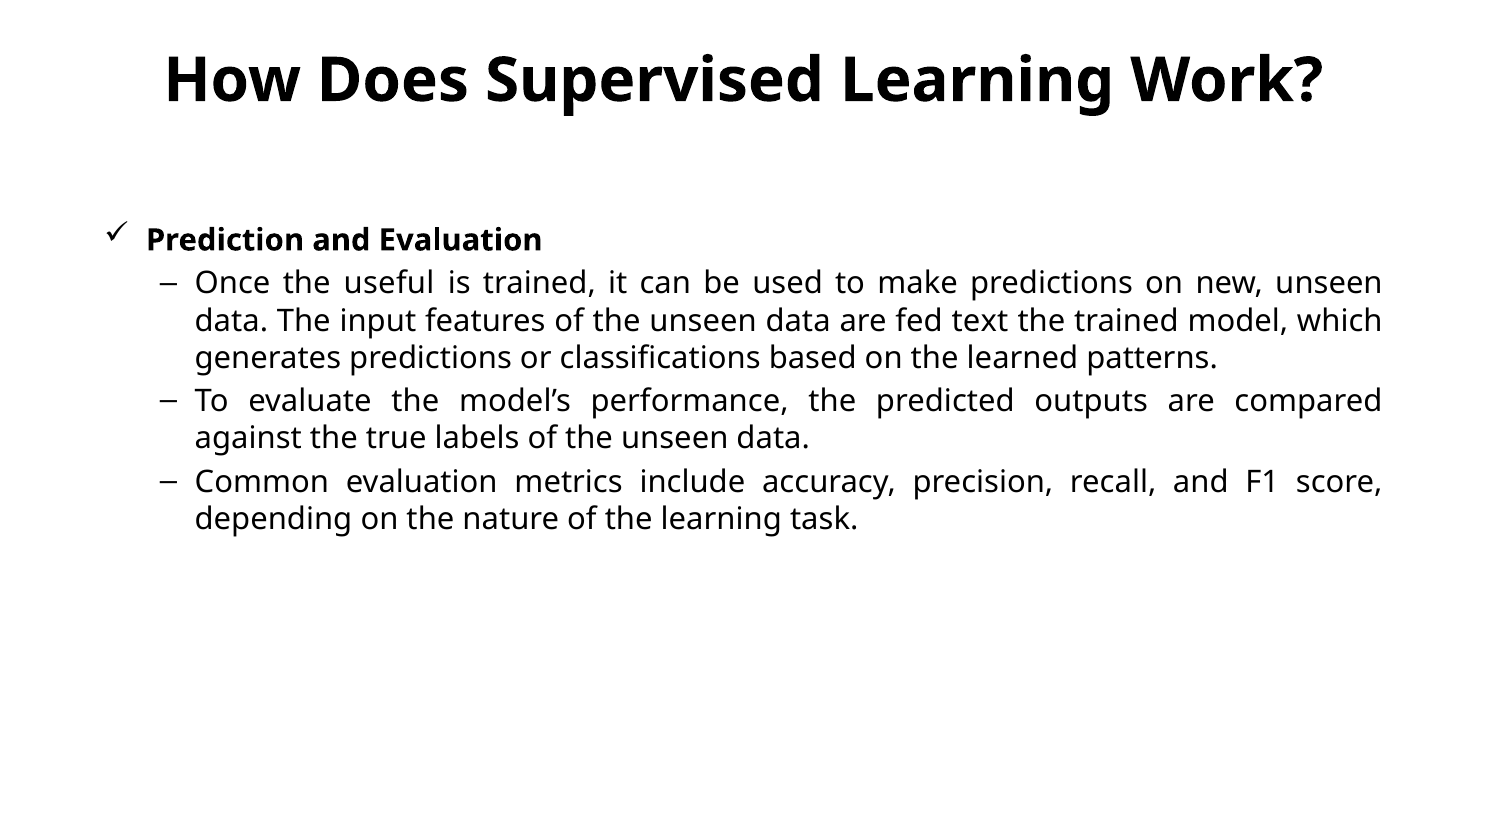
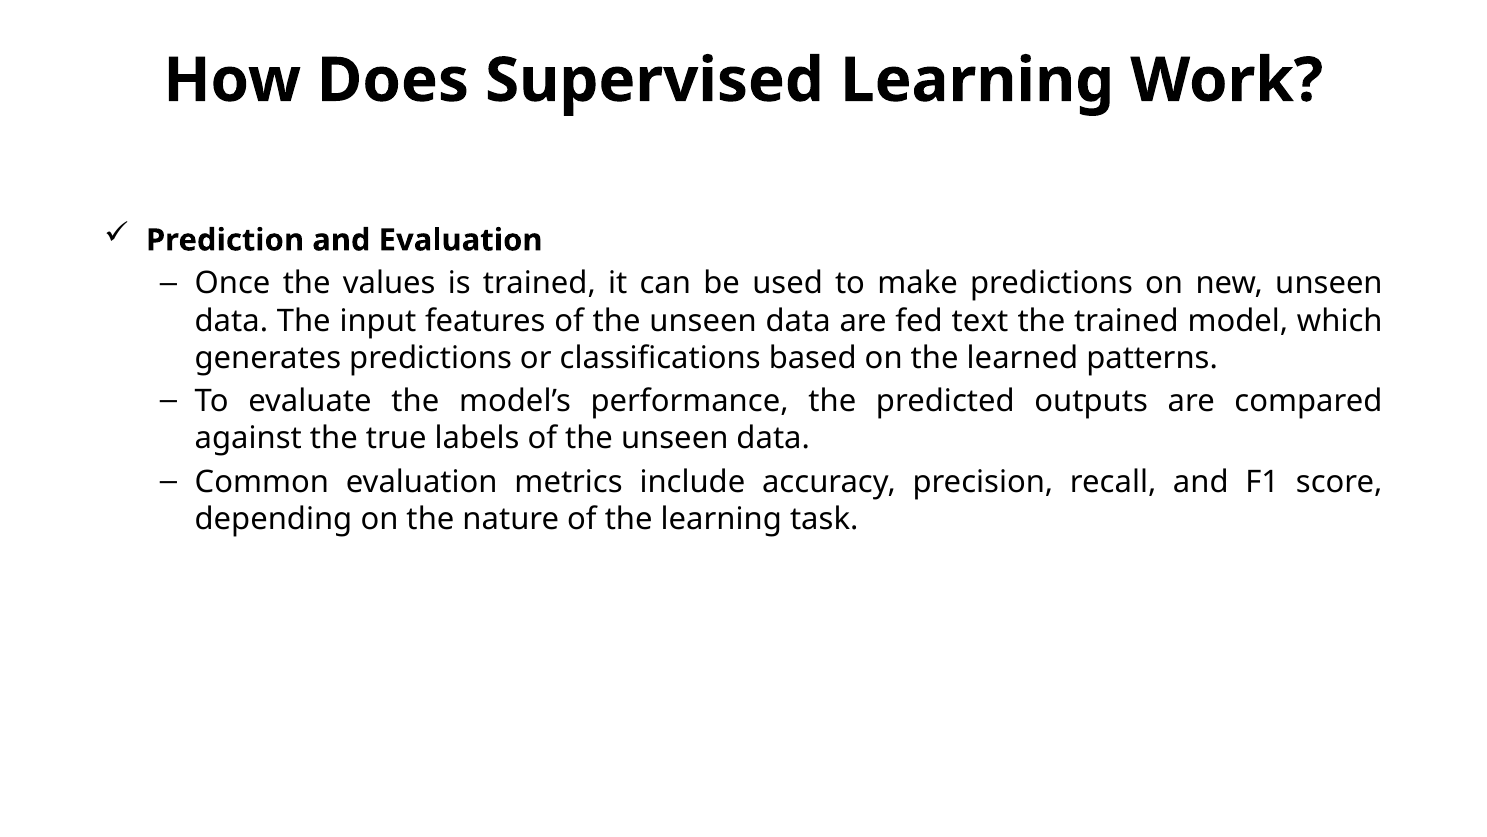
useful: useful -> values (389, 283)
